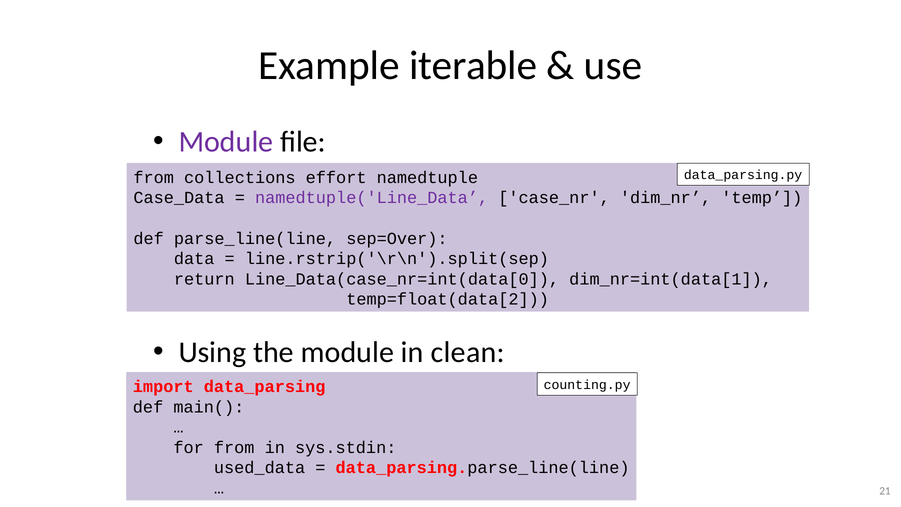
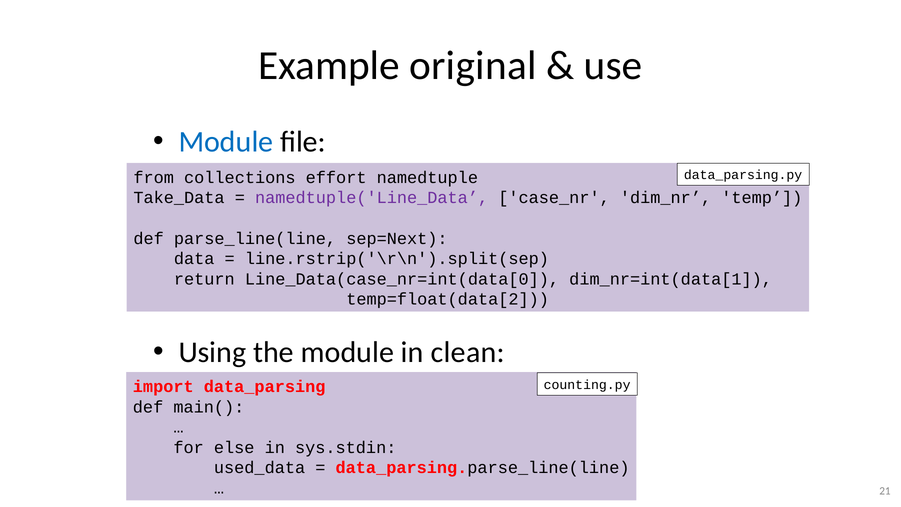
iterable: iterable -> original (473, 65)
Module colour: purple -> blue (226, 142)
Case_Data: Case_Data -> Take_Data (179, 198)
sep=Over: sep=Over -> sep=Next (397, 238)
for from: from -> else (234, 447)
